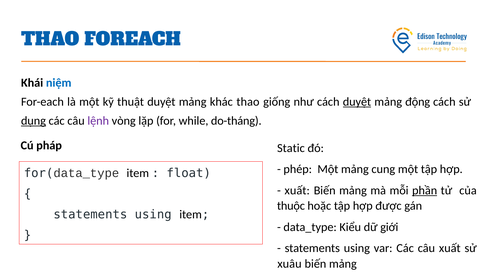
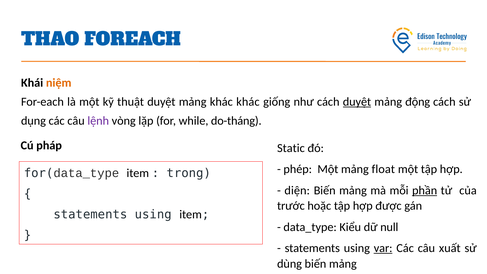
niệm colour: blue -> orange (59, 83)
khác thao: thao -> khác (248, 102)
dụng underline: present -> none (33, 121)
cung: cung -> float (383, 169)
float: float -> trong (189, 173)
xuất: xuất -> diện (297, 190)
thuộc: thuộc -> trước (291, 206)
giới: giới -> null (389, 227)
var underline: none -> present (383, 248)
xuâu: xuâu -> dùng (290, 264)
